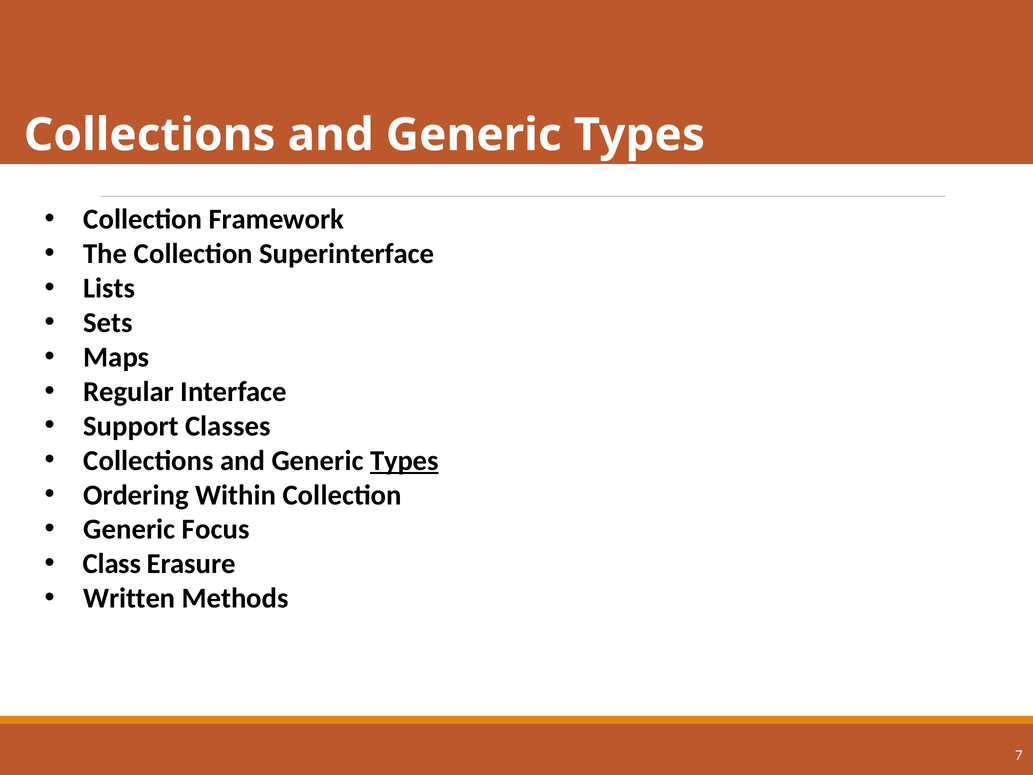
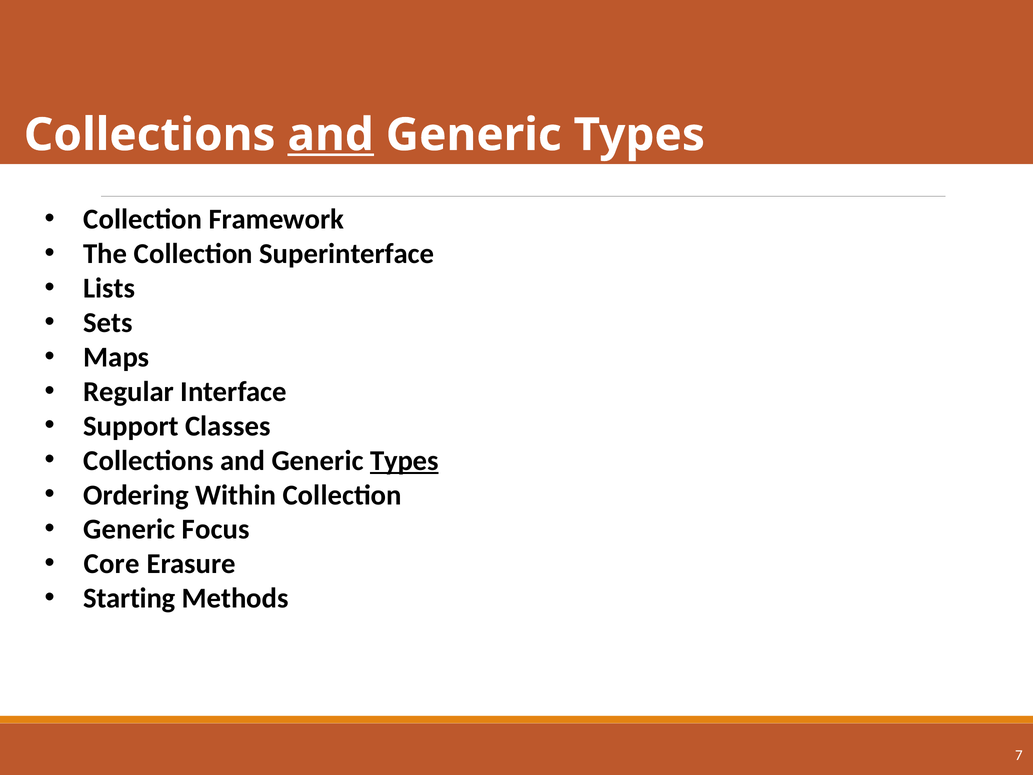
and underline: none -> present (331, 135)
Class: Class -> Core (112, 564)
Written: Written -> Starting (129, 598)
